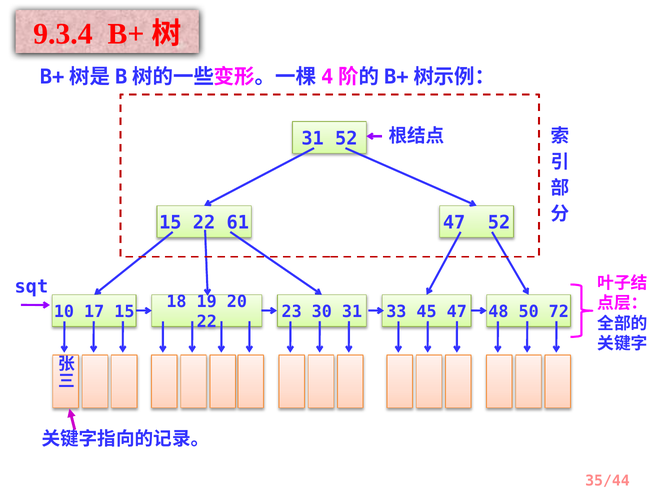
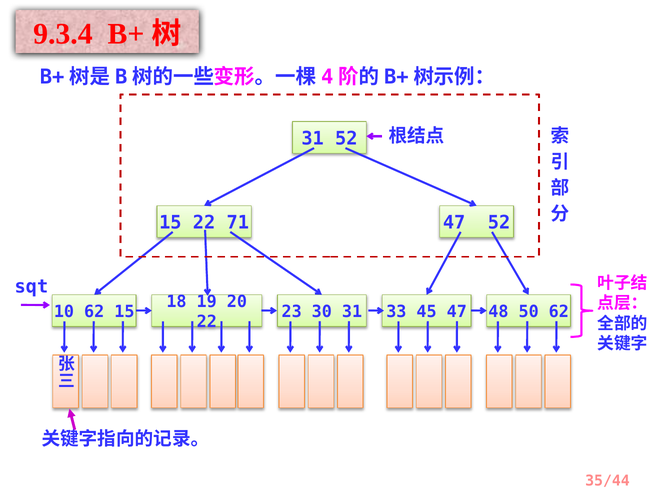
61: 61 -> 71 (238, 223)
10 17: 17 -> 62 (94, 311)
50 72: 72 -> 62 (559, 311)
